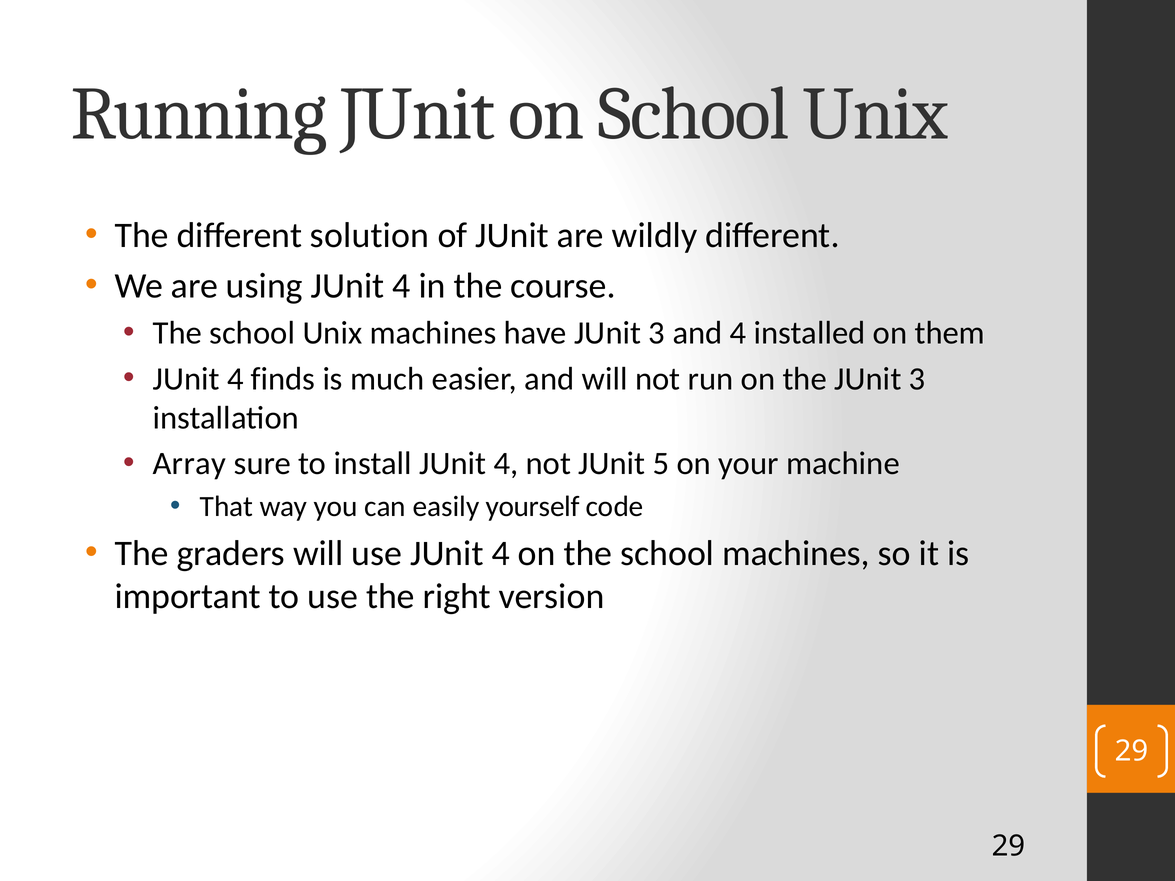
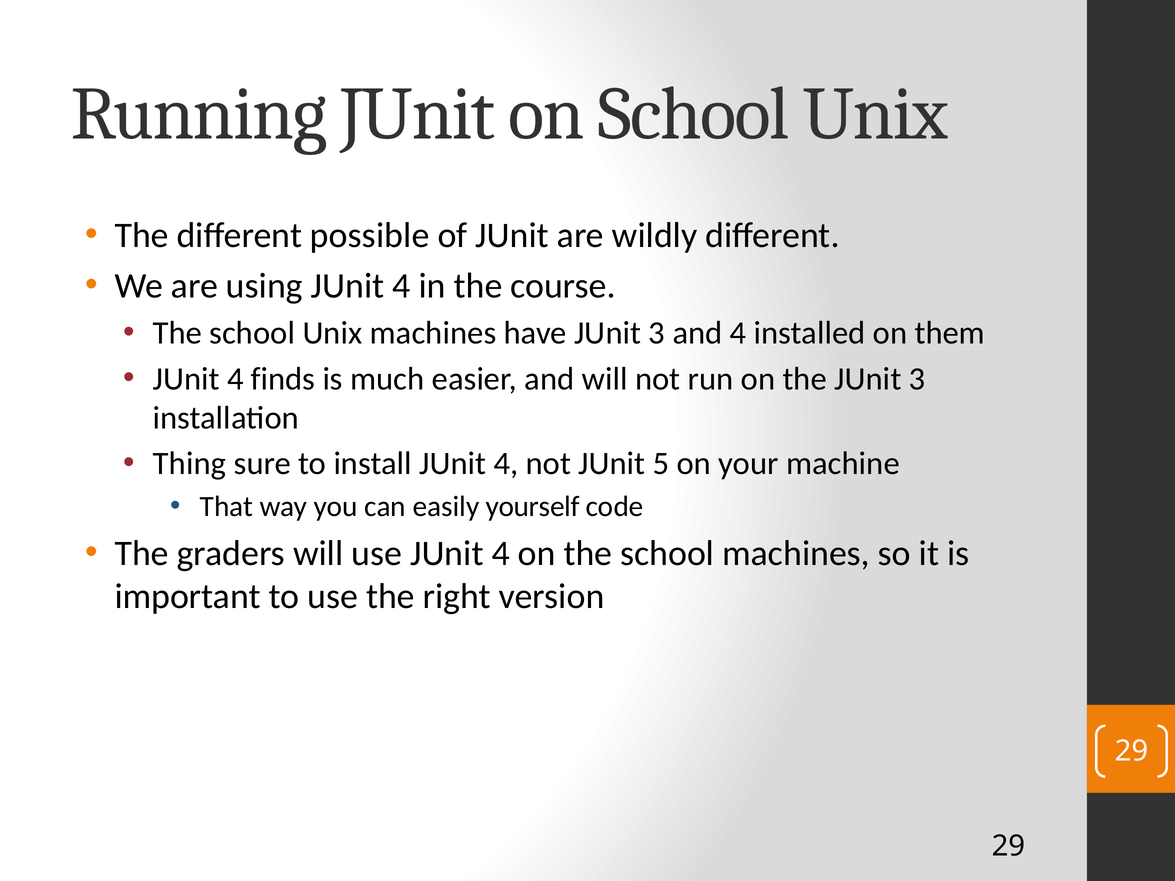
solution: solution -> possible (370, 236)
Array: Array -> Thing (189, 464)
